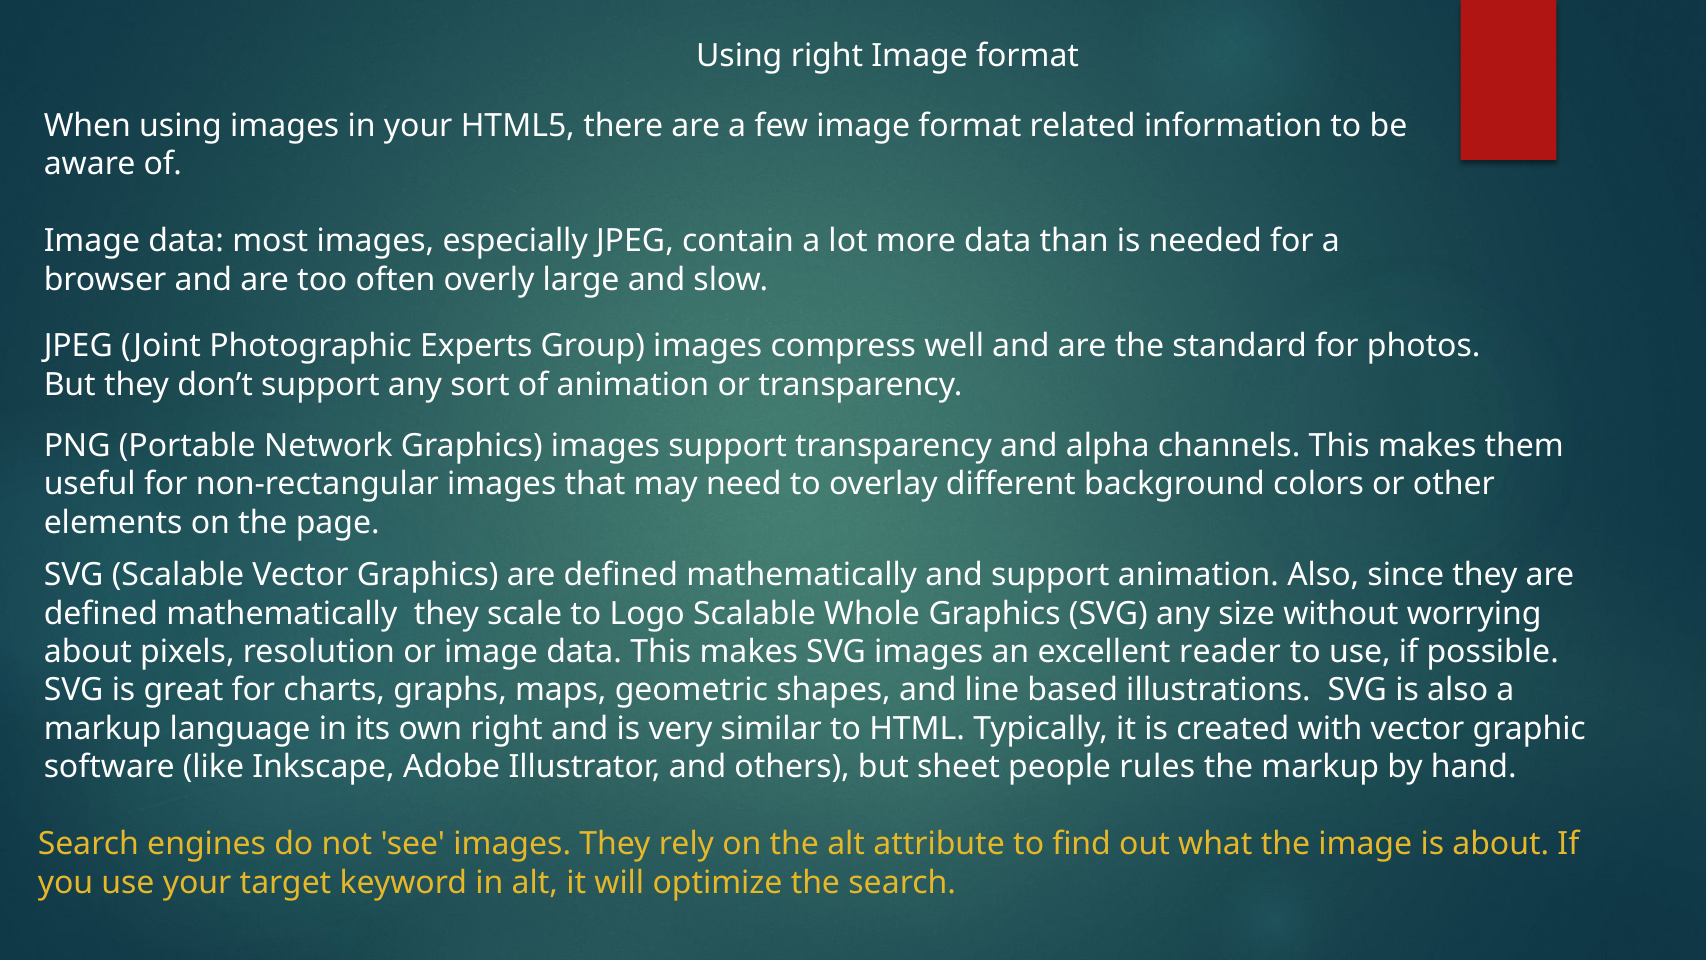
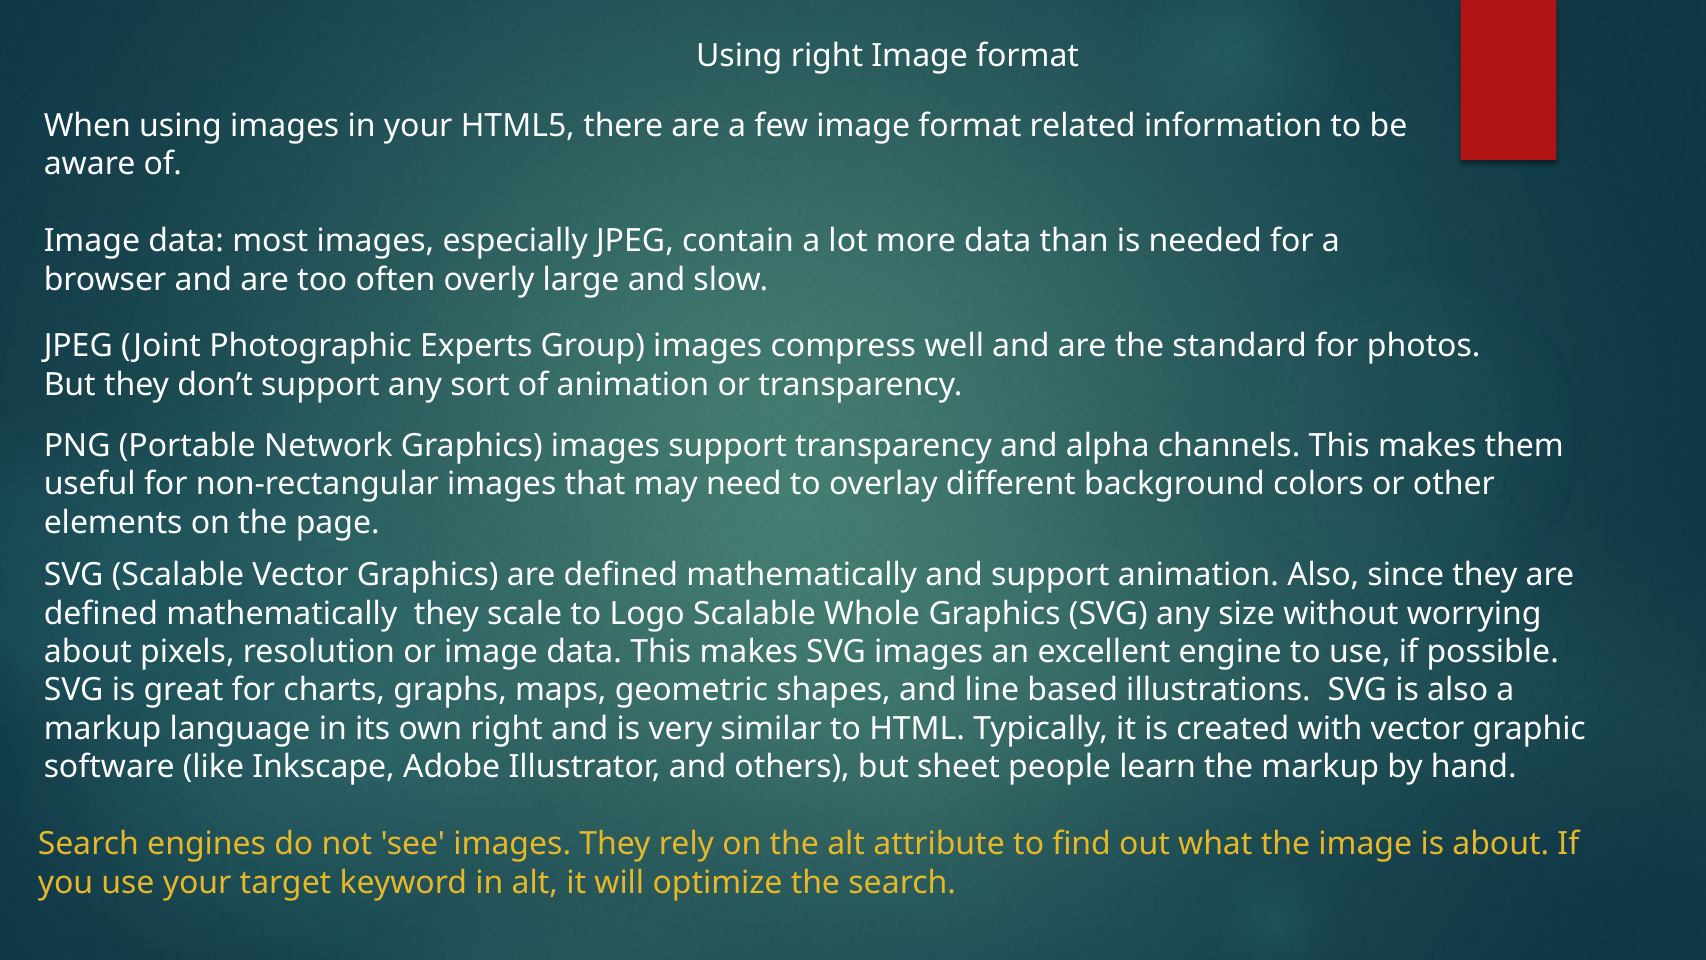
reader: reader -> engine (1230, 652)
rules: rules -> learn (1158, 767)
